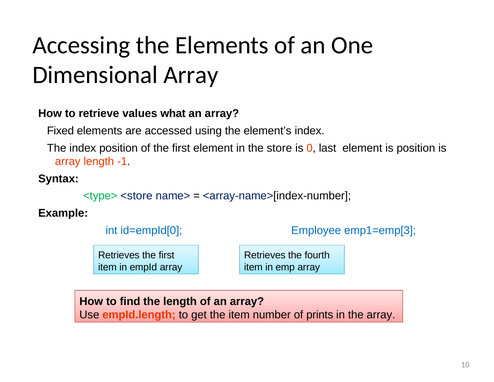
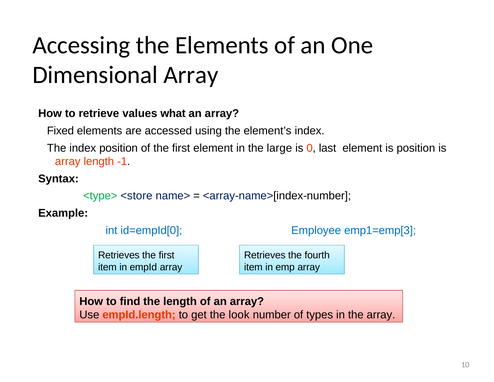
store: store -> large (279, 148)
the item: item -> look (239, 315)
prints: prints -> types (320, 315)
